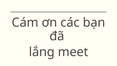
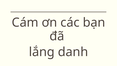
meet: meet -> danh (73, 52)
